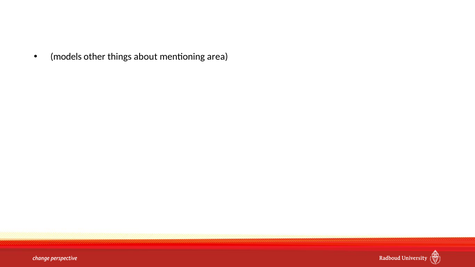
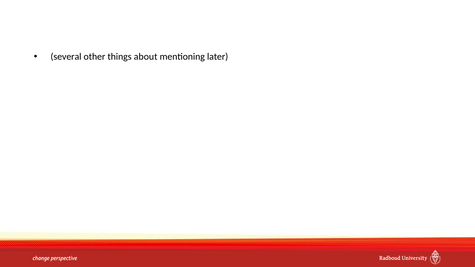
models: models -> several (66, 57)
area: area -> later (218, 57)
